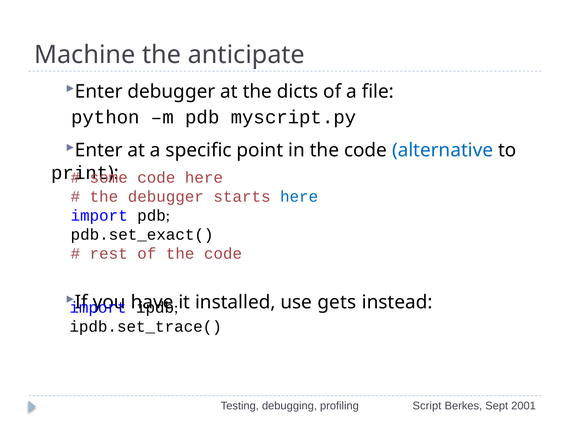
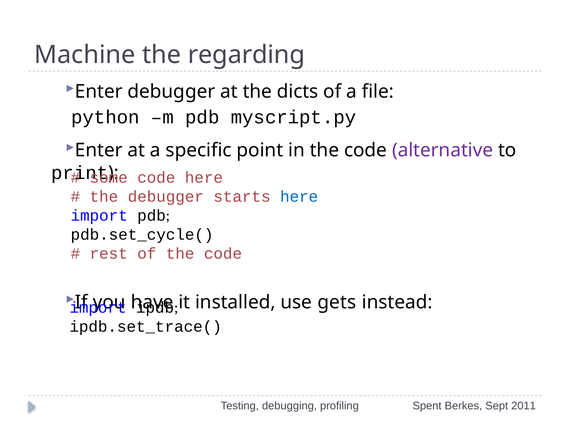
anticipate: anticipate -> regarding (246, 55)
alternative colour: blue -> purple (443, 150)
pdb.set_exact(: pdb.set_exact( -> pdb.set_cycle( (142, 235)
Script: Script -> Spent (427, 406)
2001: 2001 -> 2011 (524, 406)
